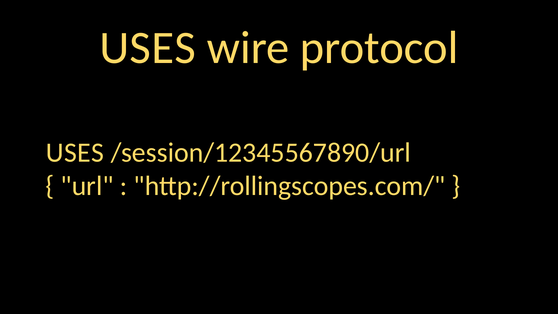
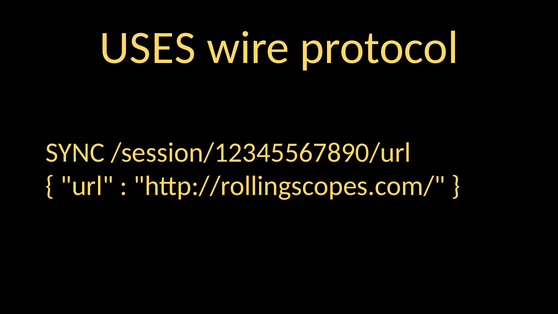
USES: USES -> SYNC (75, 153)
